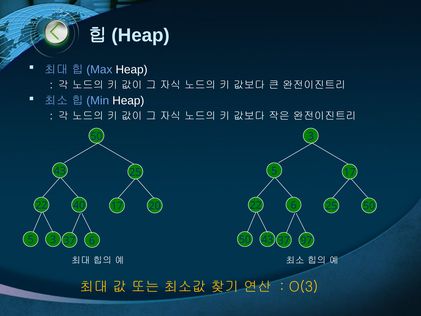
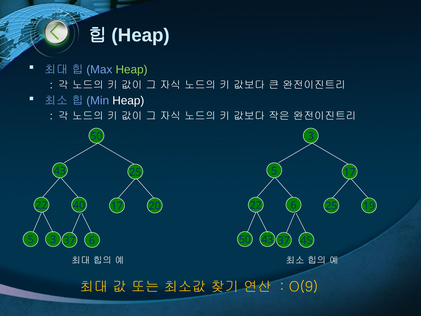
Heap colour: white -> light green (132, 70)
25 50: 50 -> 19 (369, 206)
97: 97 -> 45 (306, 240)
O(3: O(3 -> O(9 (304, 287)
